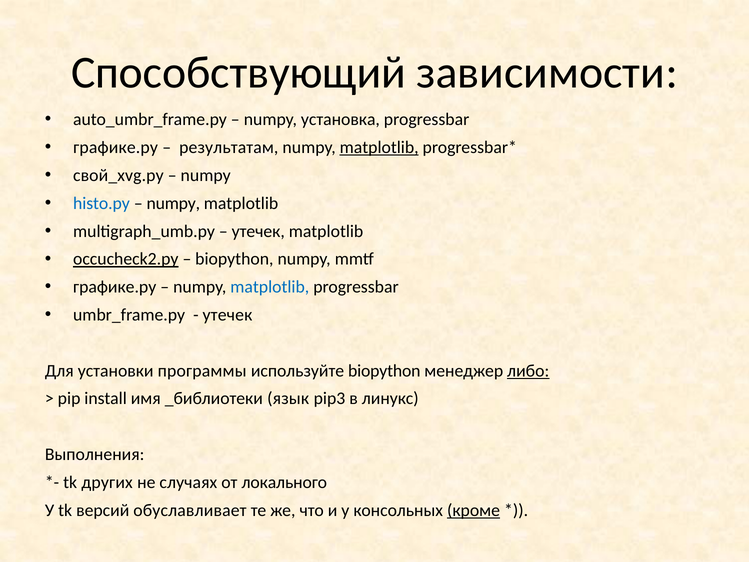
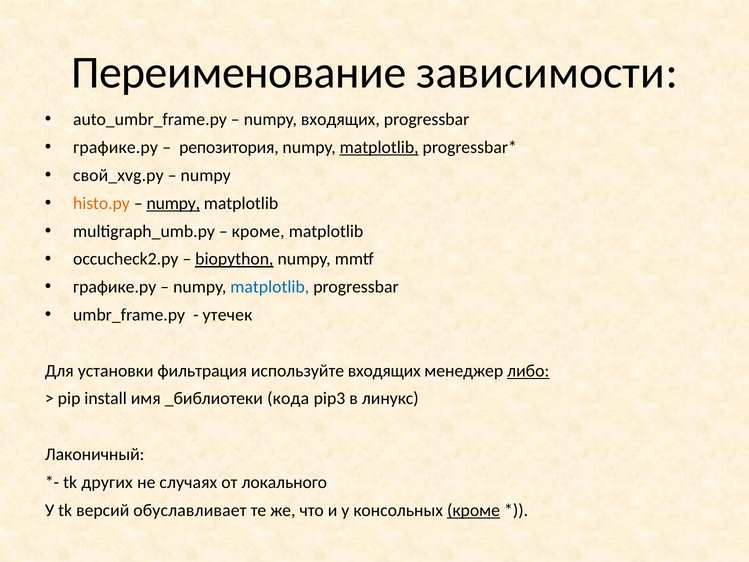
Способствующий: Способствующий -> Переименование (239, 73)
numpy установка: установка -> входящих (340, 120)
результатам: результатам -> репозитория (229, 147)
histo.py colour: blue -> orange (101, 203)
numpy underline: none -> present (173, 203)
утечек: утечек -> кроме (258, 231)
occucheck2.py underline: present -> none (126, 259)
biopython underline: none -> present (234, 259)
программы: программы -> фильтрация (202, 371)
используйте biopython: biopython -> входящих (384, 371)
язык: язык -> кода (288, 398)
Выполнения: Выполнения -> Лаконичный (95, 454)
